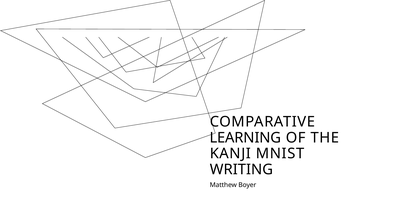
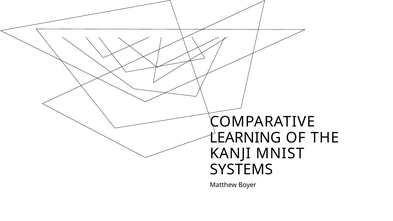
WRITING: WRITING -> SYSTEMS (241, 170)
